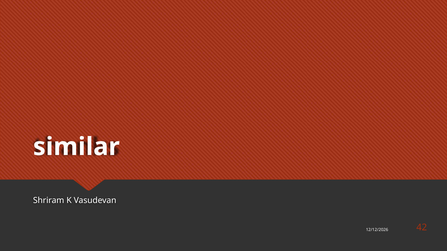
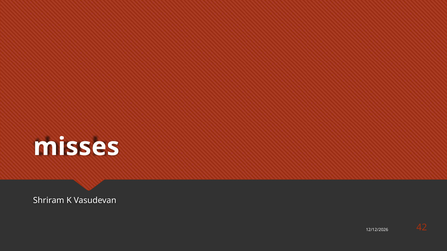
similar: similar -> misses (76, 147)
